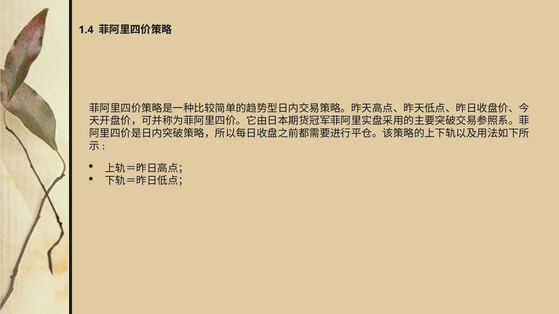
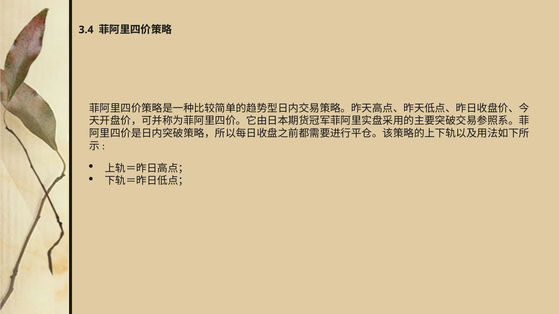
1.4: 1.4 -> 3.4 (86, 30)
